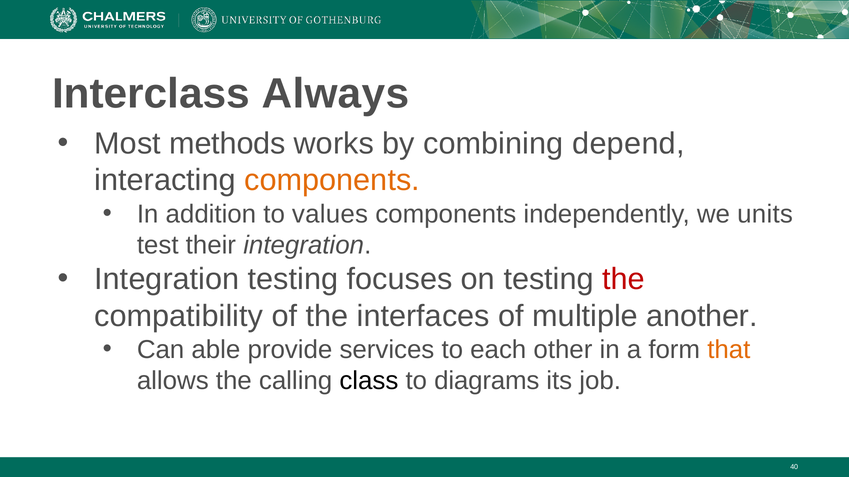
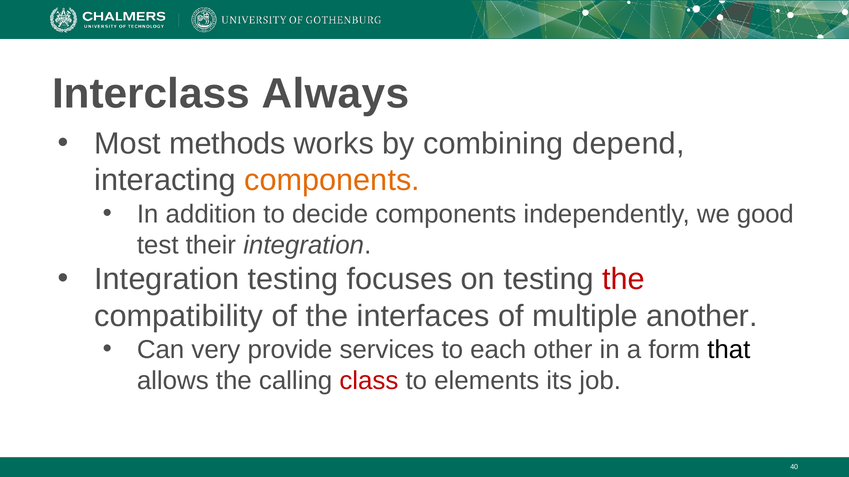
values: values -> decide (330, 214)
units: units -> good (765, 214)
able: able -> very (216, 350)
that colour: orange -> black (729, 350)
class colour: black -> red (369, 381)
diagrams: diagrams -> elements (487, 381)
